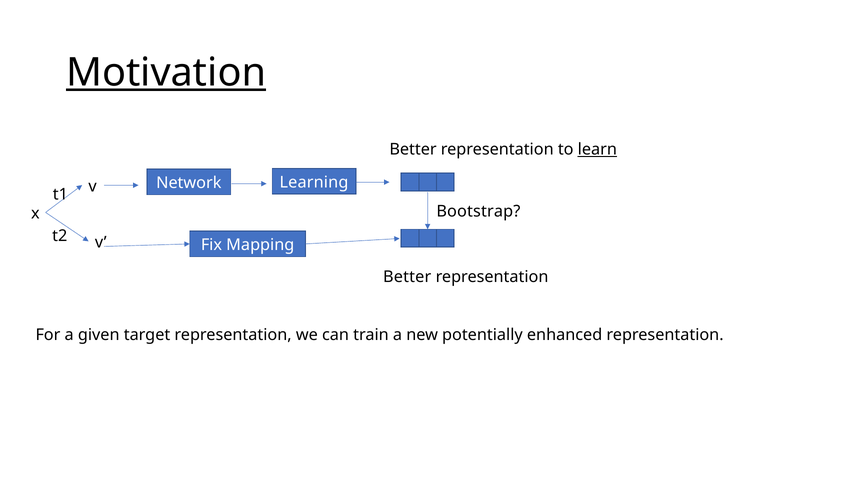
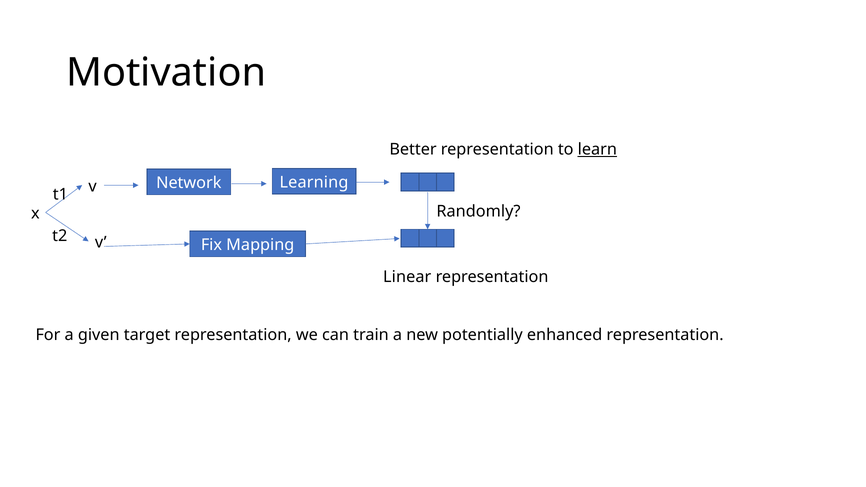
Motivation underline: present -> none (166, 73)
Bootstrap: Bootstrap -> Randomly (478, 211)
Better: Better -> Linear (407, 277)
